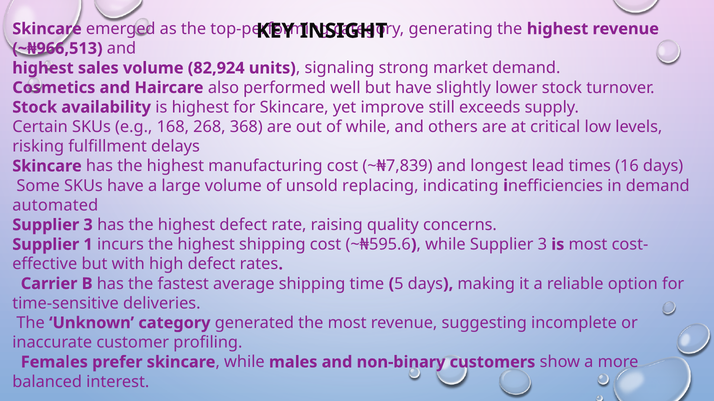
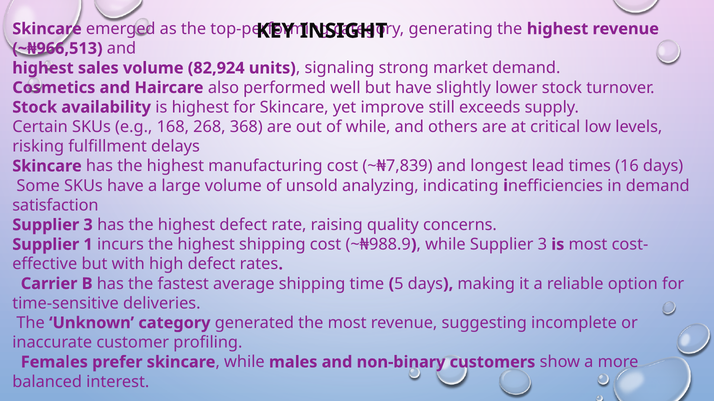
replacing: replacing -> analyzing (380, 186)
automated: automated -> satisfaction (55, 206)
~₦595.6: ~₦595.6 -> ~₦988.9 (378, 245)
